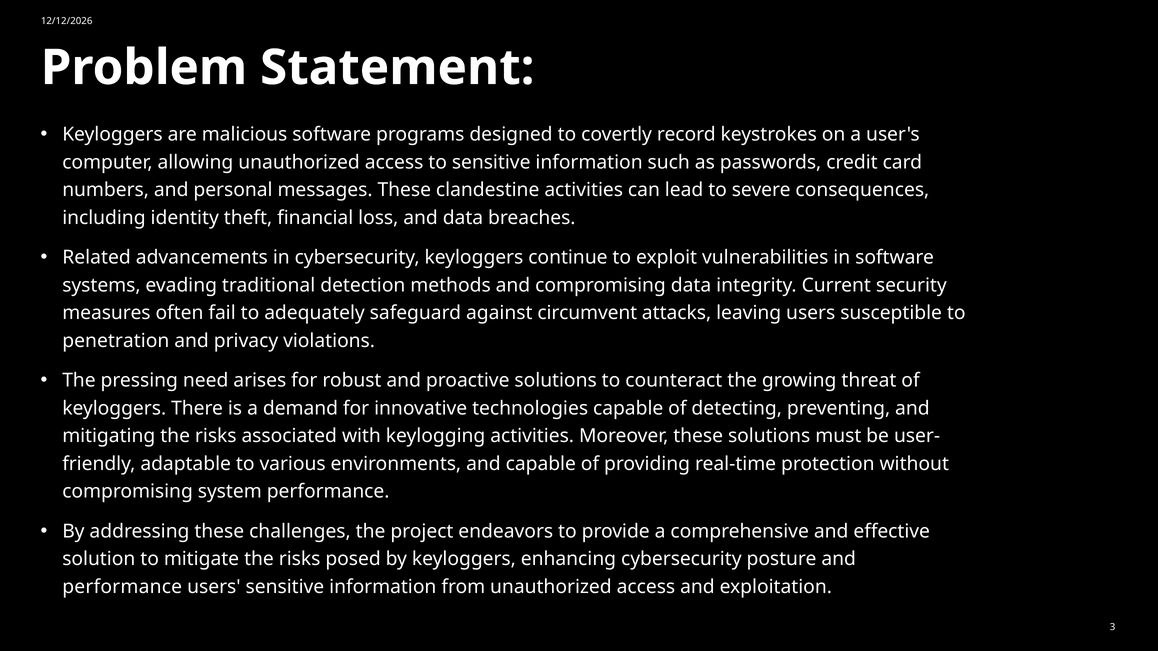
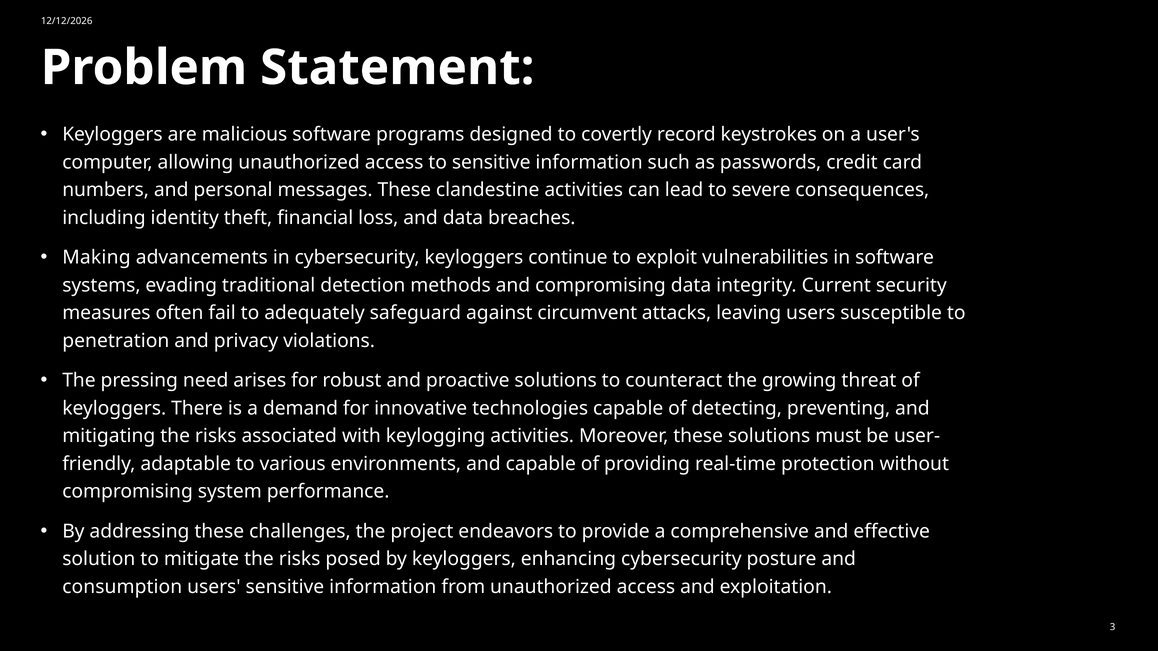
Related: Related -> Making (96, 258)
performance: performance -> consumption (122, 587)
